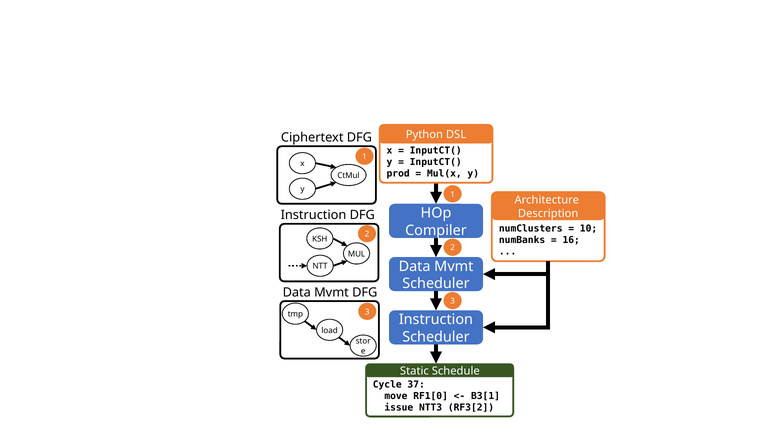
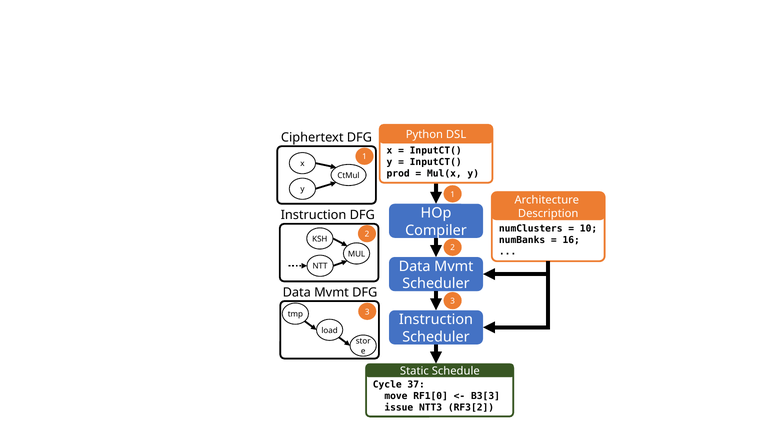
B3[1: B3[1 -> B3[3 (486, 396)
